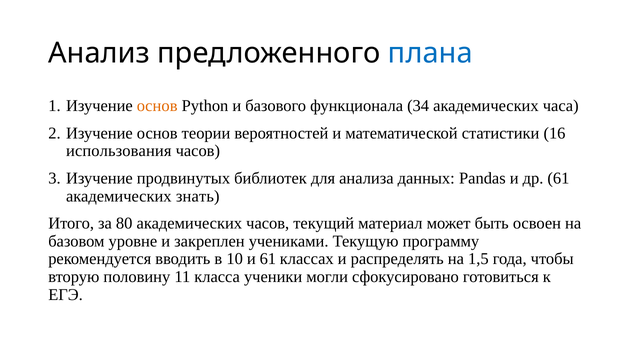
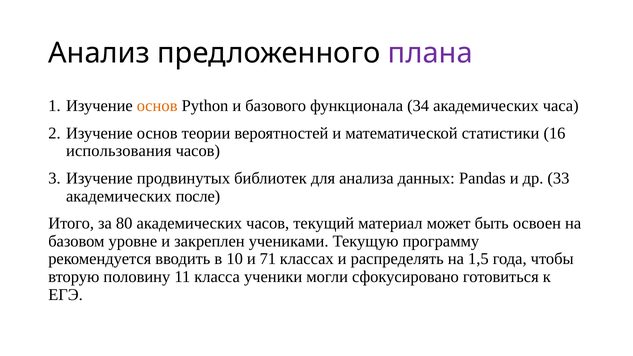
плана colour: blue -> purple (430, 53)
др 61: 61 -> 33 (558, 178)
знать: знать -> после (198, 196)
и 61: 61 -> 71 (268, 259)
